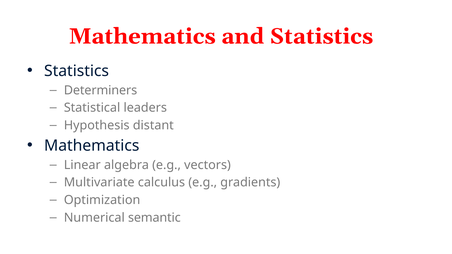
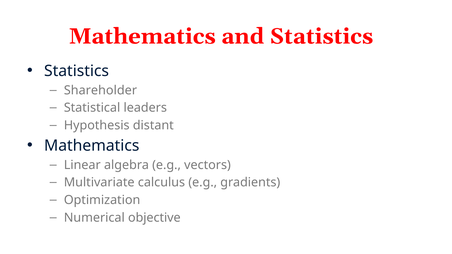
Determiners: Determiners -> Shareholder (100, 90)
semantic: semantic -> objective (154, 218)
